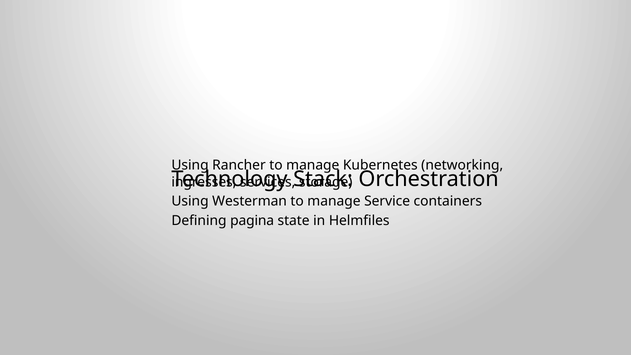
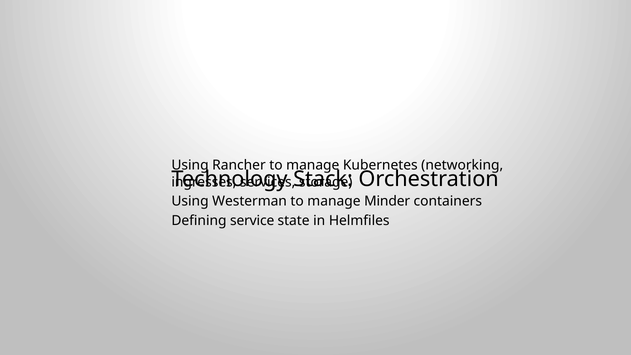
Service: Service -> Minder (387, 201)
pagina: pagina -> service (252, 221)
